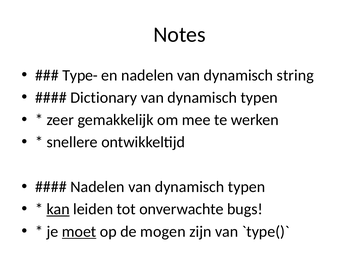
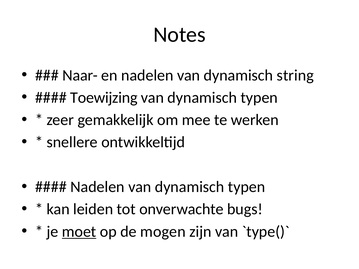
Type-: Type- -> Naar- (80, 75)
Dictionary: Dictionary -> Toewijzing (104, 98)
kan underline: present -> none (58, 209)
